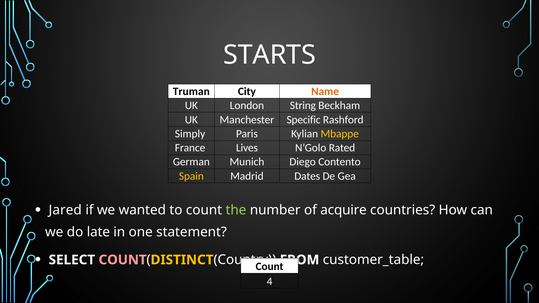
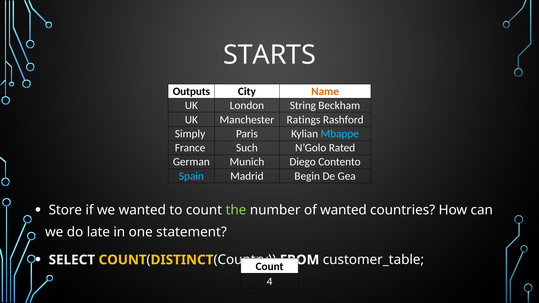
Truman: Truman -> Outputs (191, 91)
Specific: Specific -> Ratings (303, 120)
Mbappe colour: yellow -> light blue (340, 134)
Lives: Lives -> Such (247, 148)
Spain colour: yellow -> light blue (191, 176)
Dates: Dates -> Begin (307, 176)
Jared: Jared -> Store (65, 210)
of acquire: acquire -> wanted (343, 210)
COUNT colour: pink -> yellow (123, 260)
